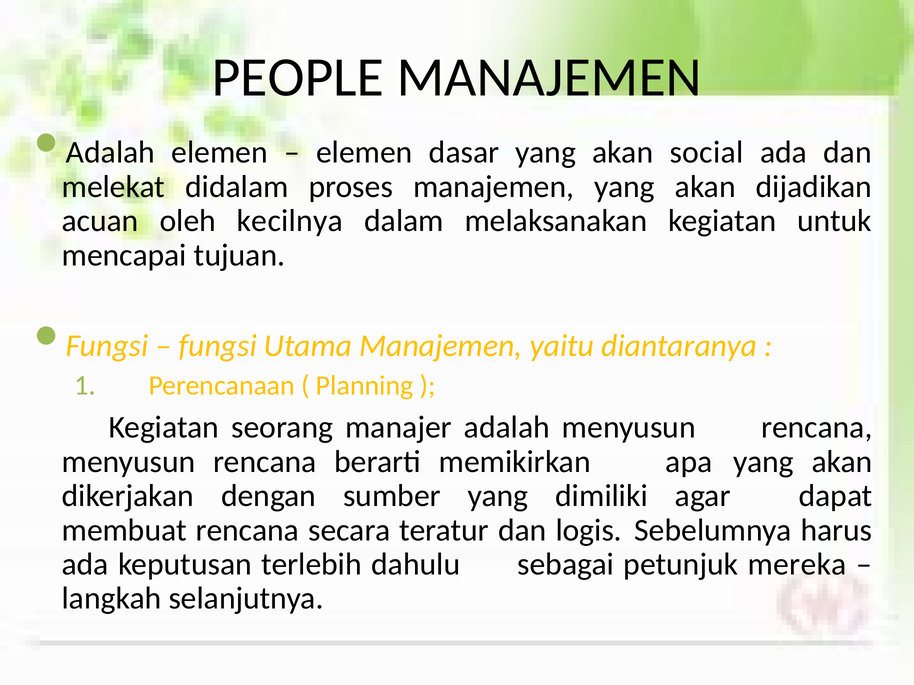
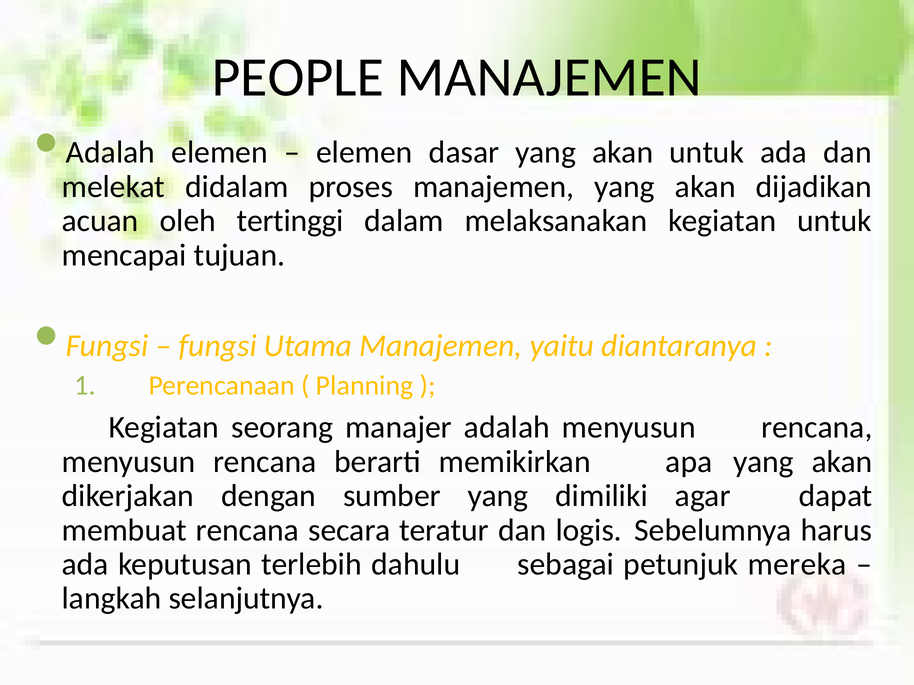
akan social: social -> untuk (707, 153)
kecilnya: kecilnya -> tertinggi (290, 221)
